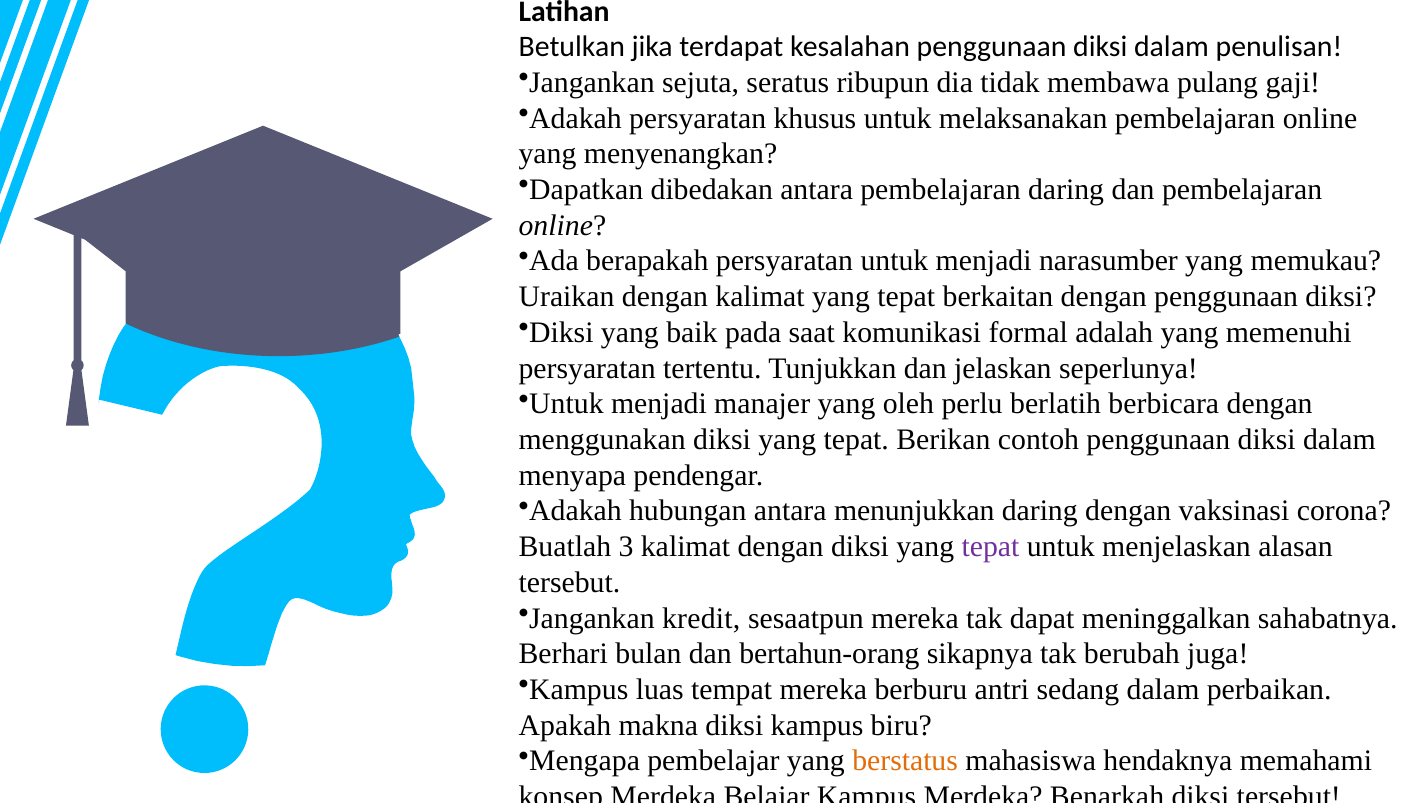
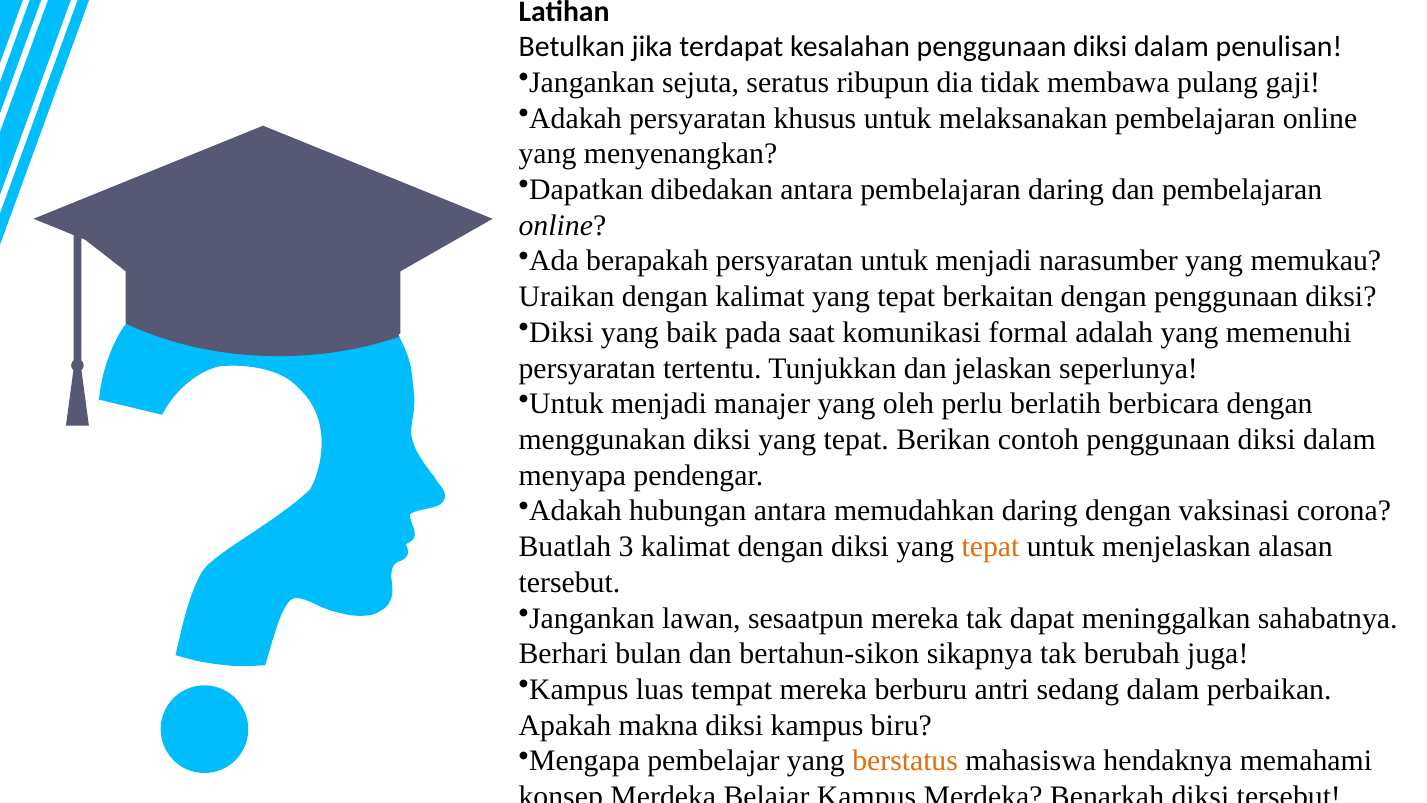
menunjukkan: menunjukkan -> memudahkan (914, 511)
tepat colour: purple -> orange (990, 547)
kredit: kredit -> lawan (701, 618)
bertahun-orang: bertahun-orang -> bertahun-sikon (829, 654)
